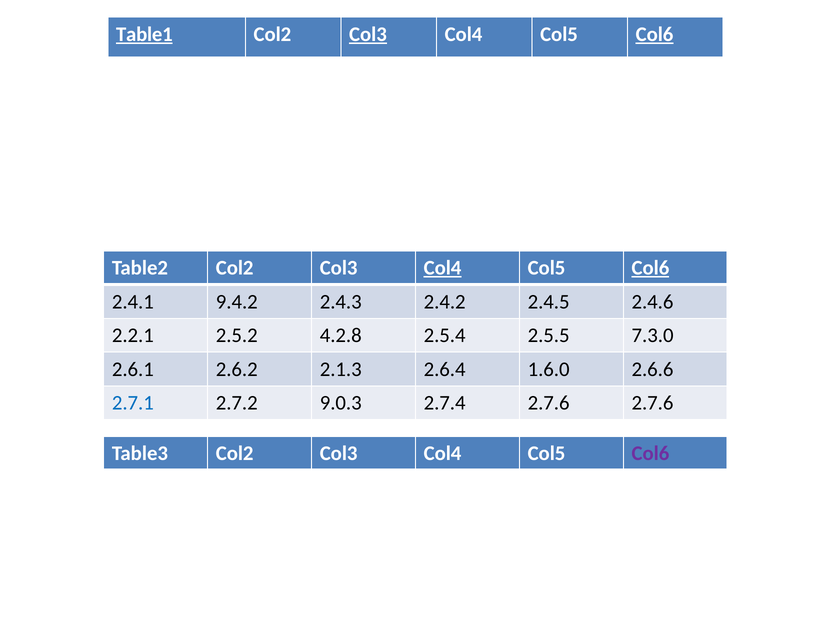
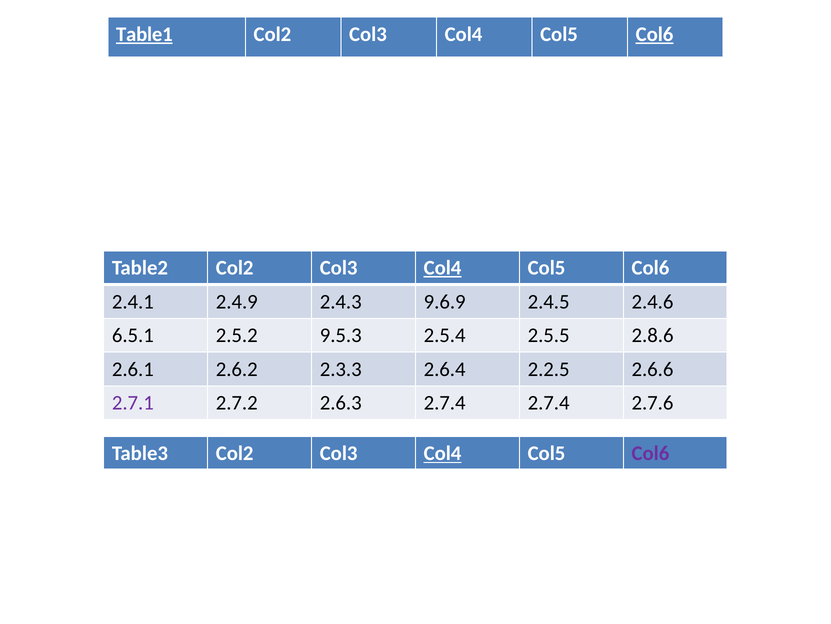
Col3 underline: present -> none (368, 34)
Col6 underline: present -> none (650, 268)
9.4.2: 9.4.2 -> 2.4.9 (237, 301)
2.4.2: 2.4.2 -> 9.6.9 (445, 301)
2.2.1: 2.2.1 -> 6.5.1 (133, 335)
4.2.8: 4.2.8 -> 9.5.3 (341, 335)
7.3.0: 7.3.0 -> 2.8.6 (653, 335)
2.1.3: 2.1.3 -> 2.3.3 (341, 369)
1.6.0: 1.6.0 -> 2.2.5 (549, 369)
2.7.1 colour: blue -> purple (133, 402)
9.0.3: 9.0.3 -> 2.6.3 (341, 402)
2.7.4 2.7.6: 2.7.6 -> 2.7.4 (549, 402)
Col4 underline: none -> present (443, 453)
